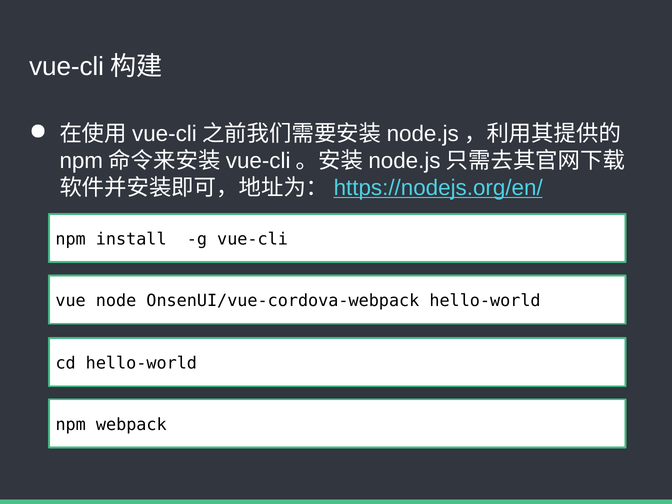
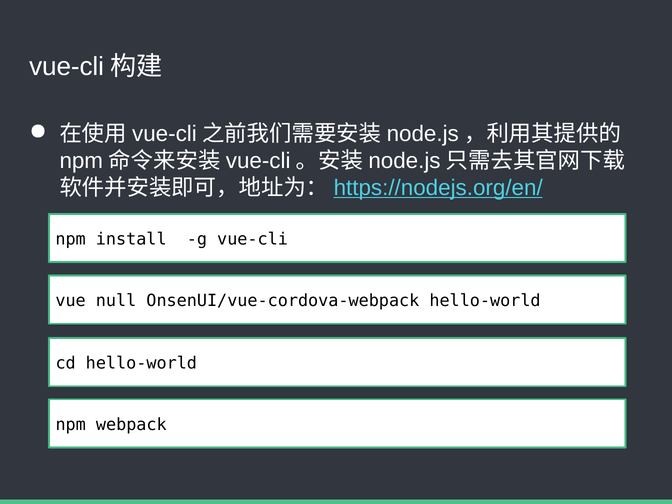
node: node -> null (116, 301)
